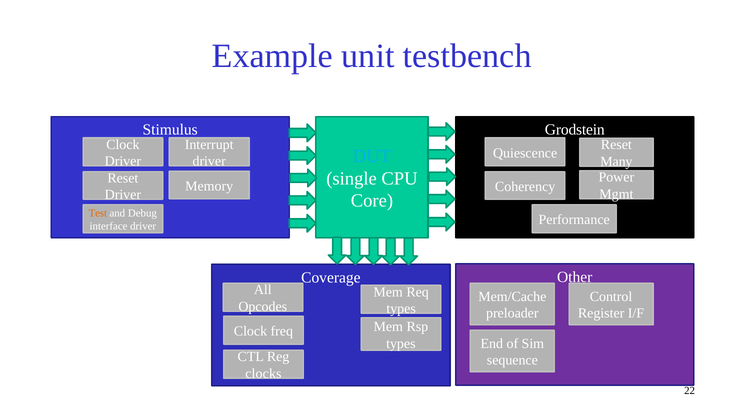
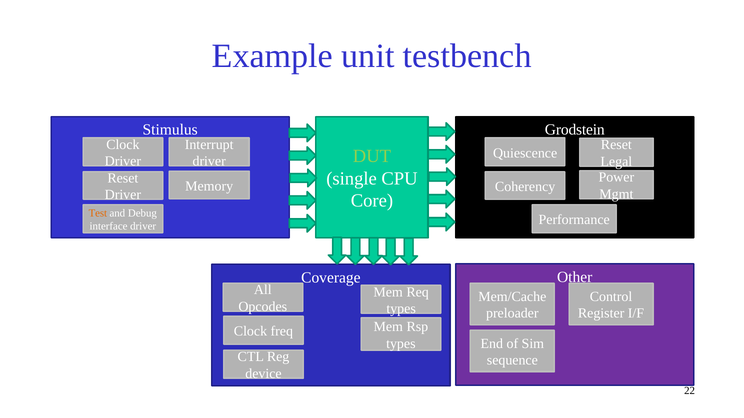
DUT colour: light blue -> light green (372, 156)
Many: Many -> Legal (616, 162)
clocks: clocks -> device (263, 374)
